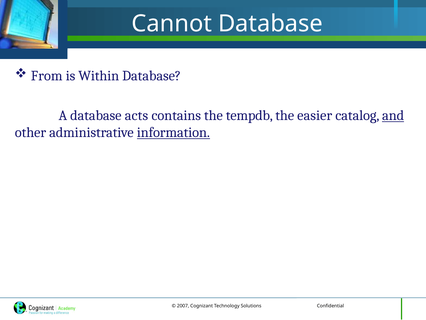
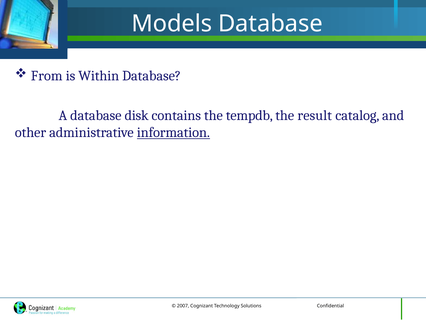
Cannot: Cannot -> Models (172, 24)
acts: acts -> disk (137, 115)
easier: easier -> result (315, 115)
and underline: present -> none (393, 115)
